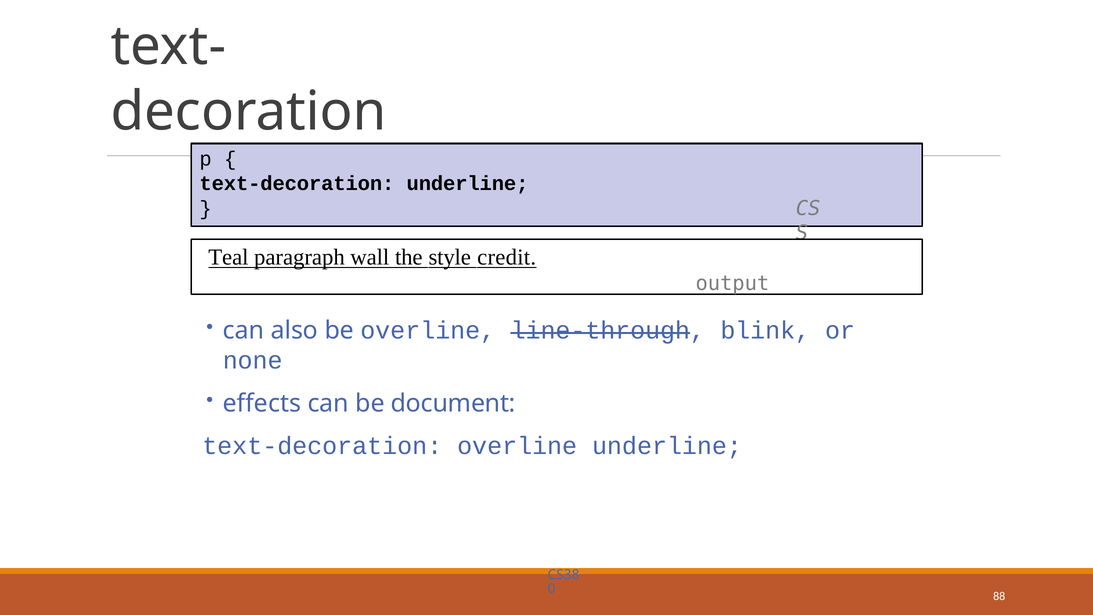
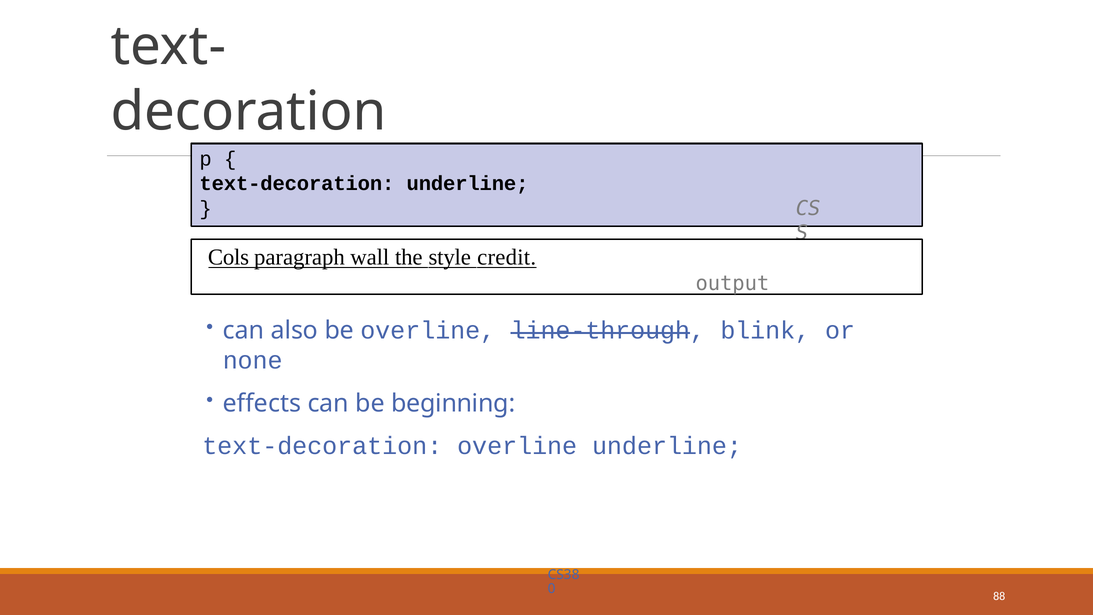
Teal: Teal -> Cols (229, 257)
document: document -> beginning (453, 404)
